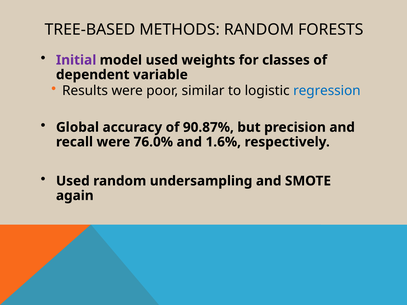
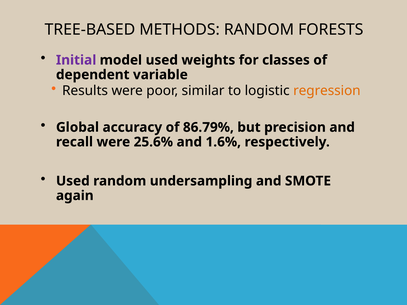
regression colour: blue -> orange (327, 91)
90.87%: 90.87% -> 86.79% (208, 127)
76.0%: 76.0% -> 25.6% (153, 142)
